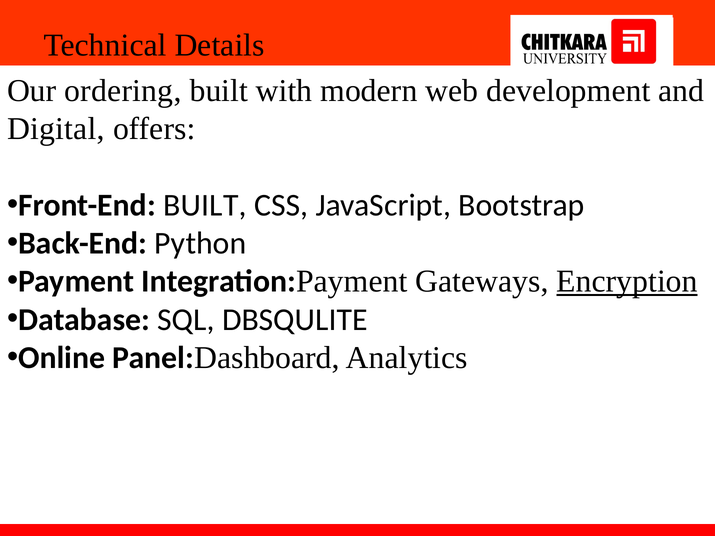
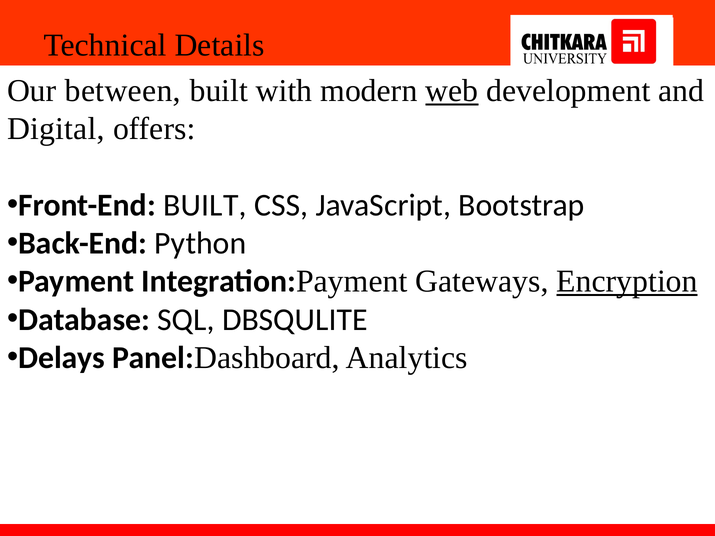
ordering: ordering -> between (123, 91)
web underline: none -> present (452, 91)
Online: Online -> Delays (62, 358)
